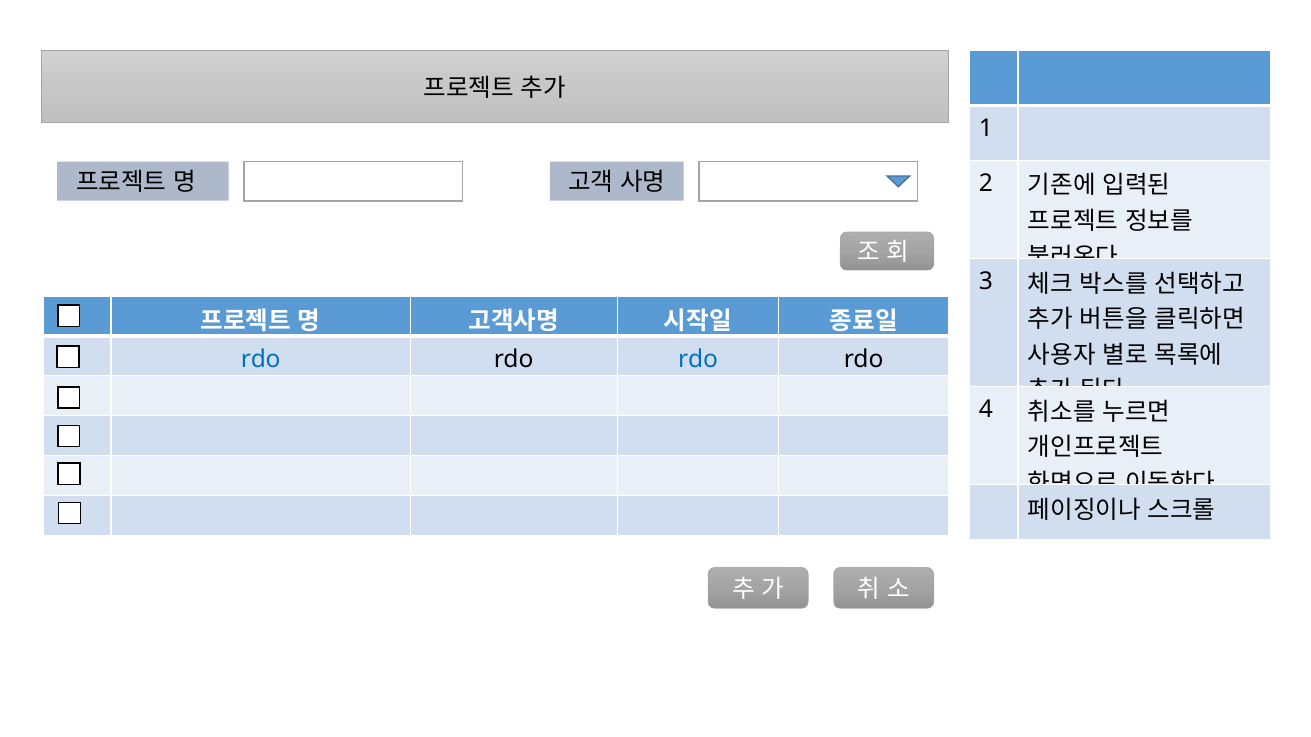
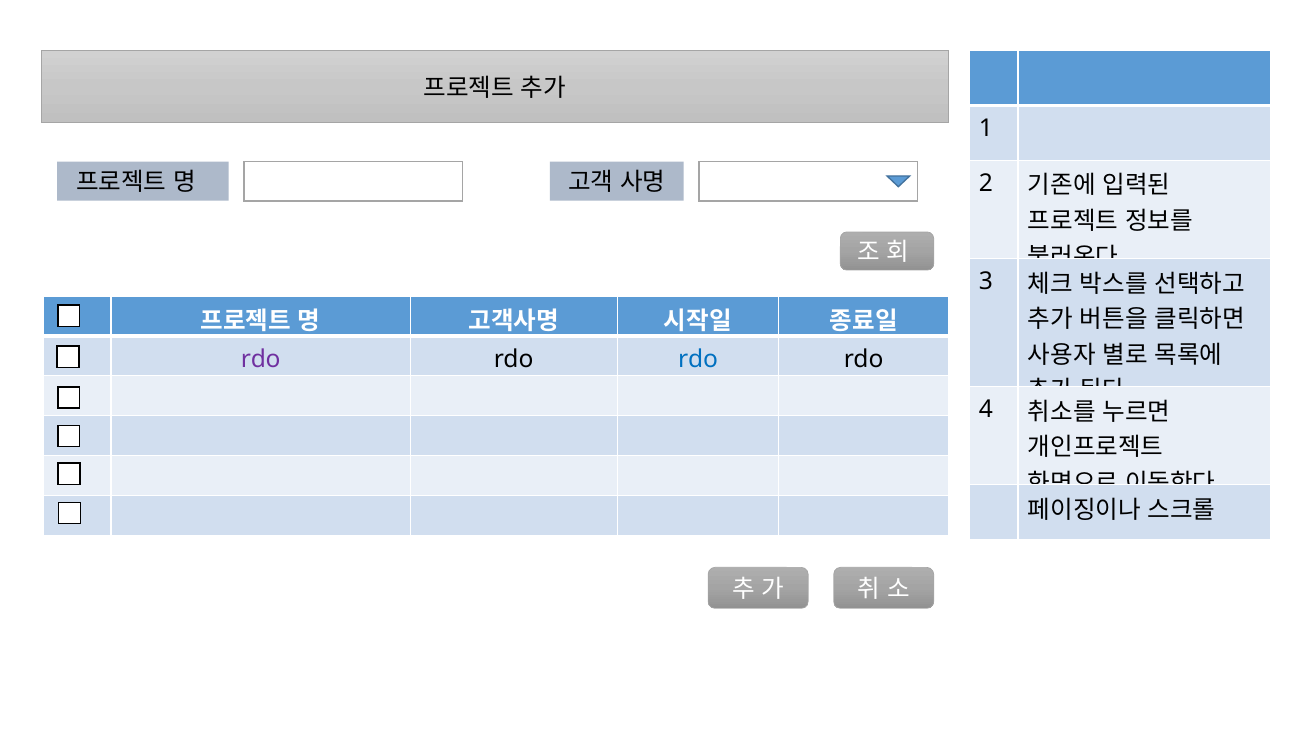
rdo colour: blue -> purple (261, 359)
